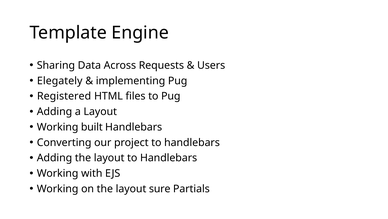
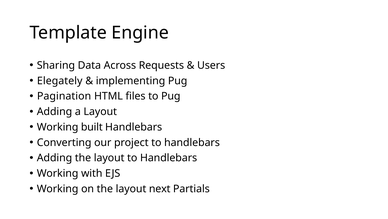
Registered: Registered -> Pagination (64, 96)
sure: sure -> next (160, 188)
